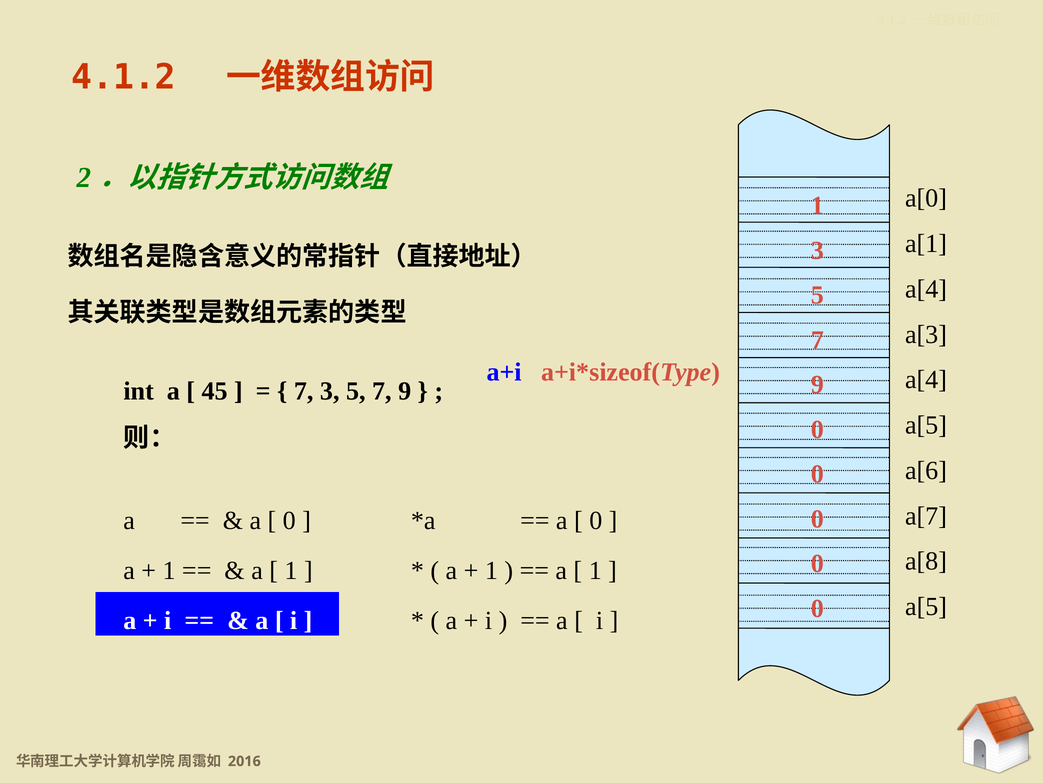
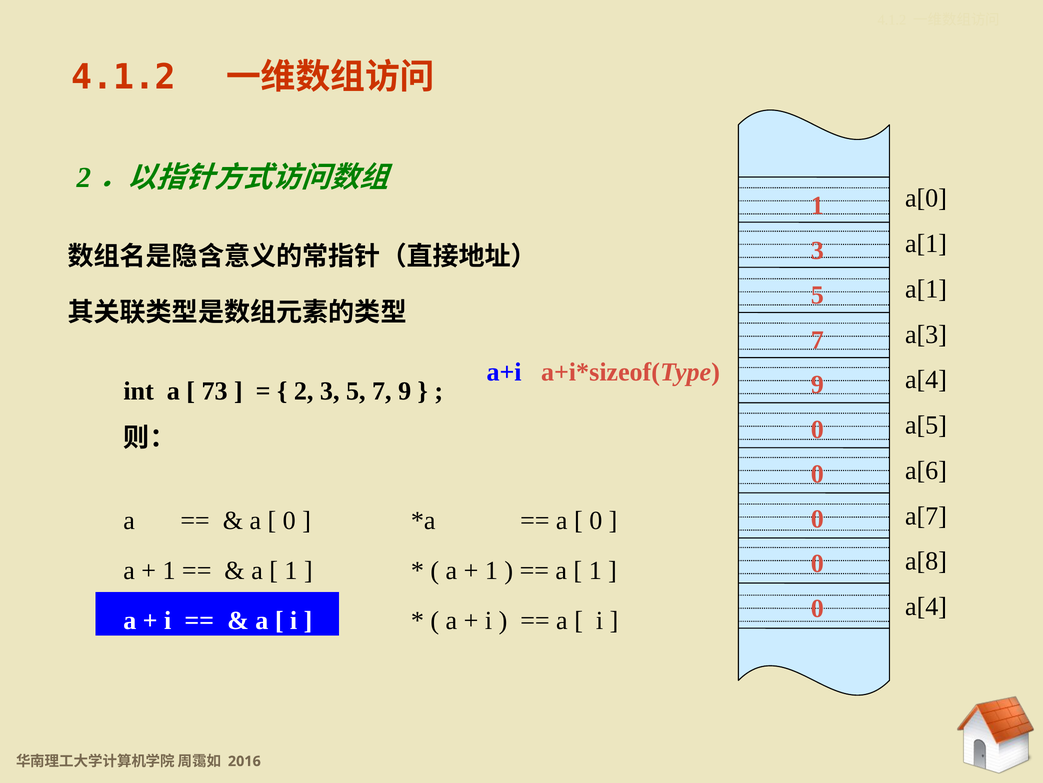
a[4: a[4 -> a[1 (926, 289)
45: 45 -> 73 (215, 391)
7: 7 -> 2 (304, 391)
a[5: a[5 -> a[4 (926, 606)
